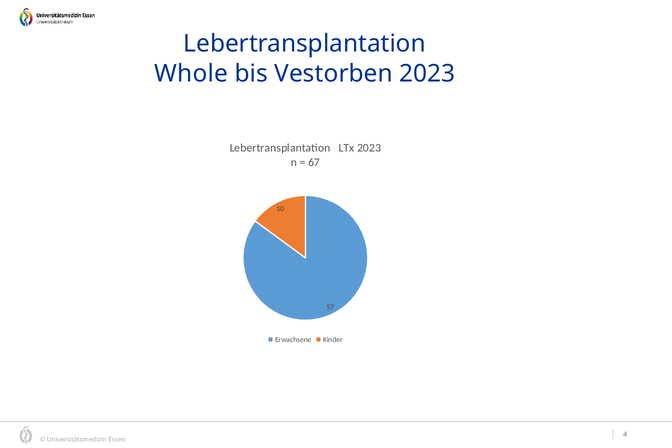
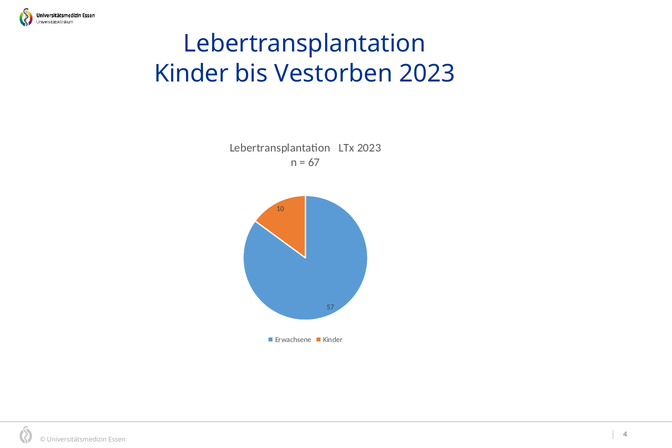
Whole: Whole -> Kinder (191, 74)
